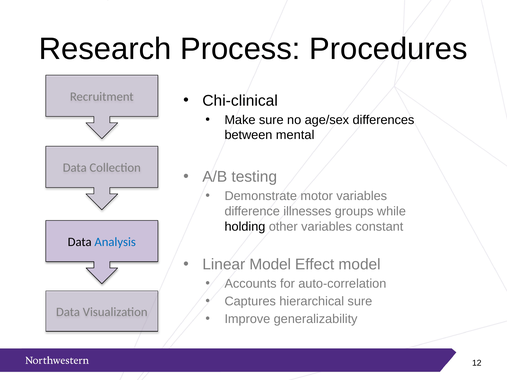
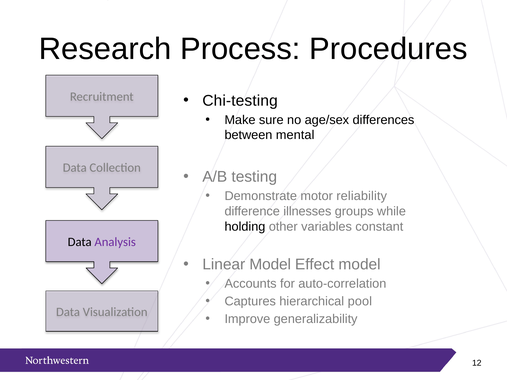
Chi-clinical: Chi-clinical -> Chi-testing (240, 101)
motor variables: variables -> reliability (362, 196)
Analysis colour: blue -> purple (115, 242)
hierarchical sure: sure -> pool (360, 302)
